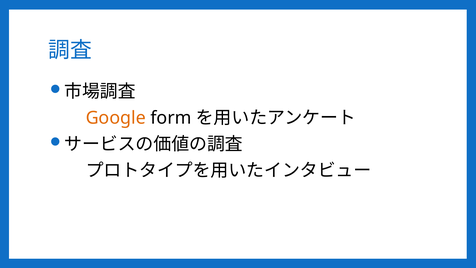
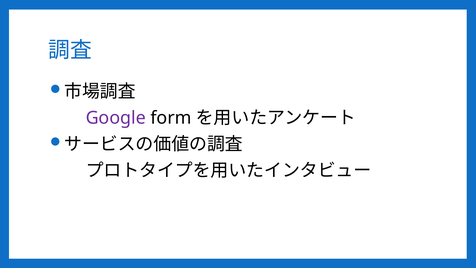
Google colour: orange -> purple (116, 118)
